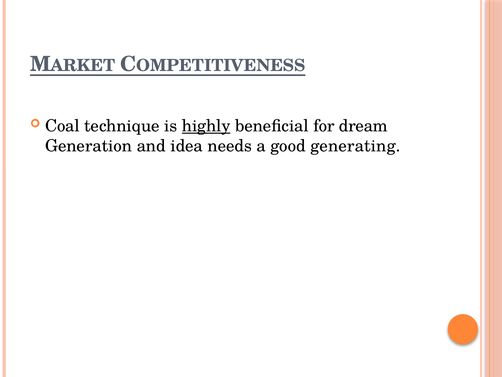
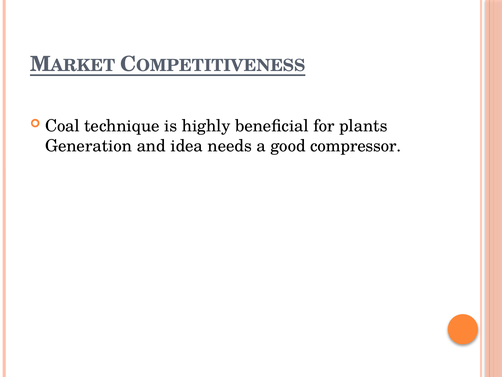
highly underline: present -> none (206, 126)
dream: dream -> plants (363, 126)
generating: generating -> compressor (356, 146)
